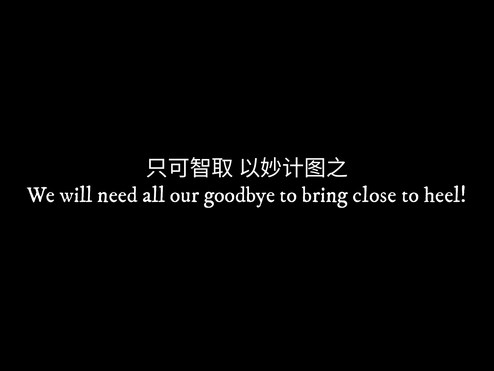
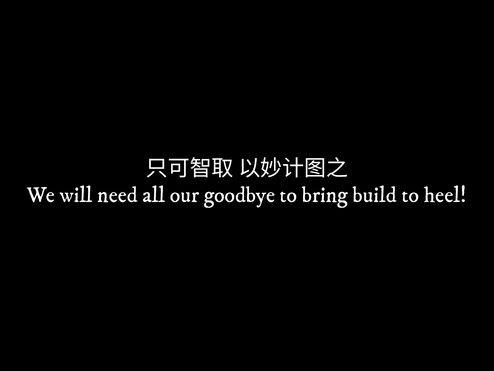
close: close -> build (375, 195)
